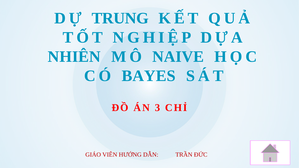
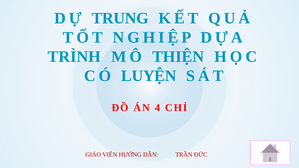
NHIÊN: NHIÊN -> TRÌNH (74, 57)
NAIVE: NAIVE -> THIỆN (178, 57)
BAYES: BAYES -> LUYỆN (149, 76)
3: 3 -> 4 (157, 108)
